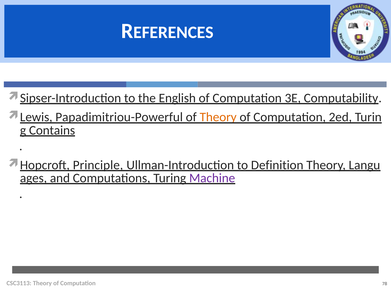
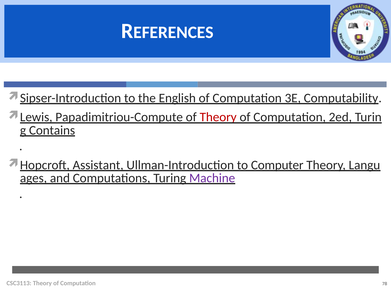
Papadimitriou-Powerful: Papadimitriou-Powerful -> Papadimitriou-Compute (119, 117)
Theory colour: orange -> red (218, 117)
Principle: Principle -> Assistant (98, 165)
Definition: Definition -> Computer (277, 165)
